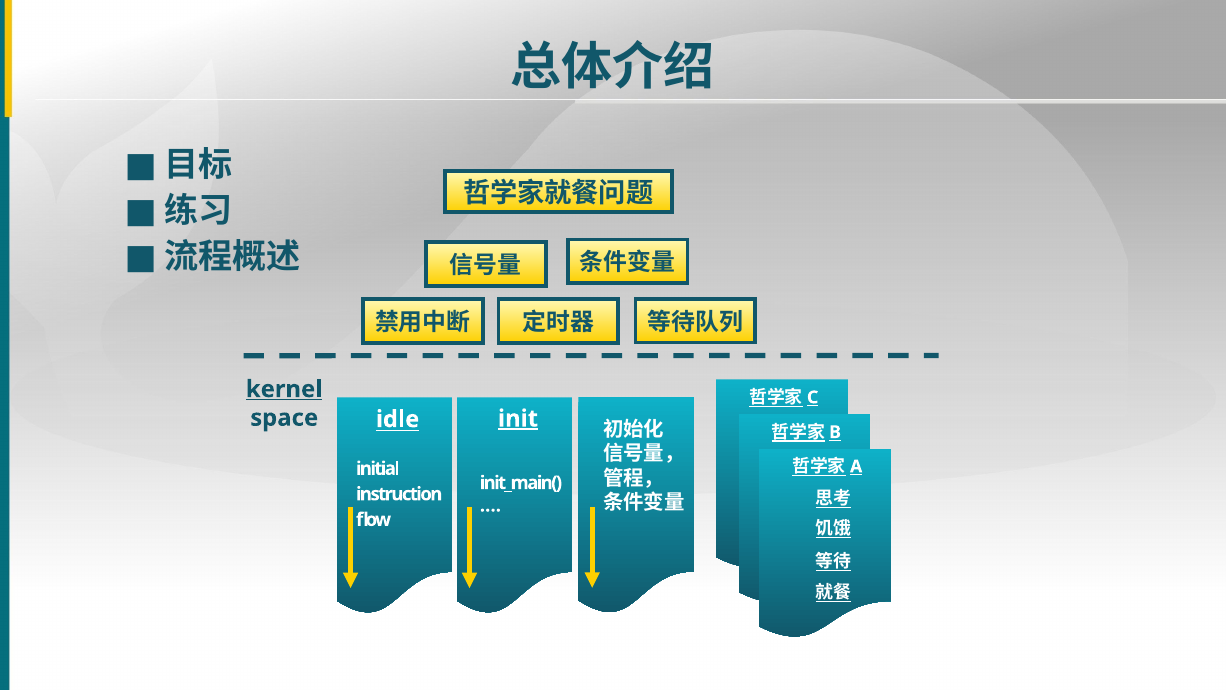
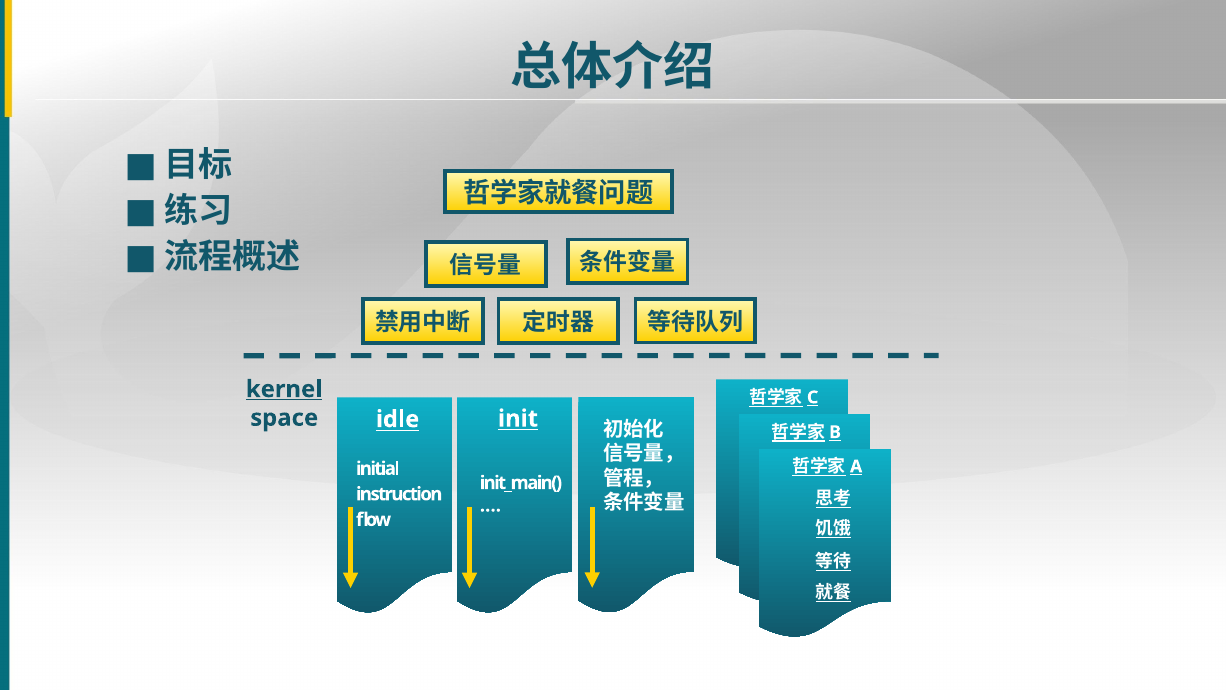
init underline: present -> none (518, 418)
